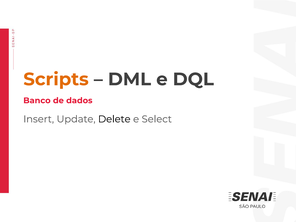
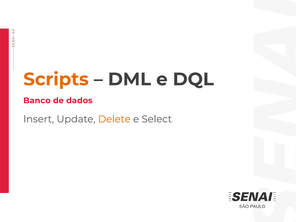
Delete colour: black -> orange (114, 119)
